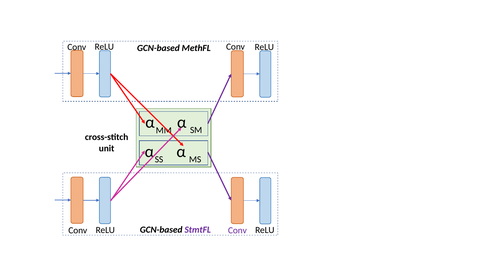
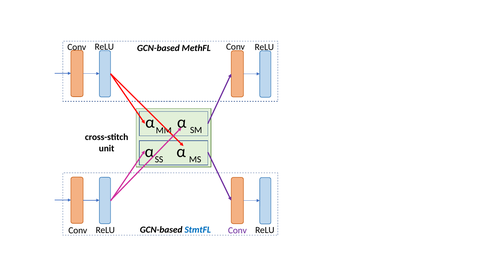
StmtFL colour: purple -> blue (198, 230)
